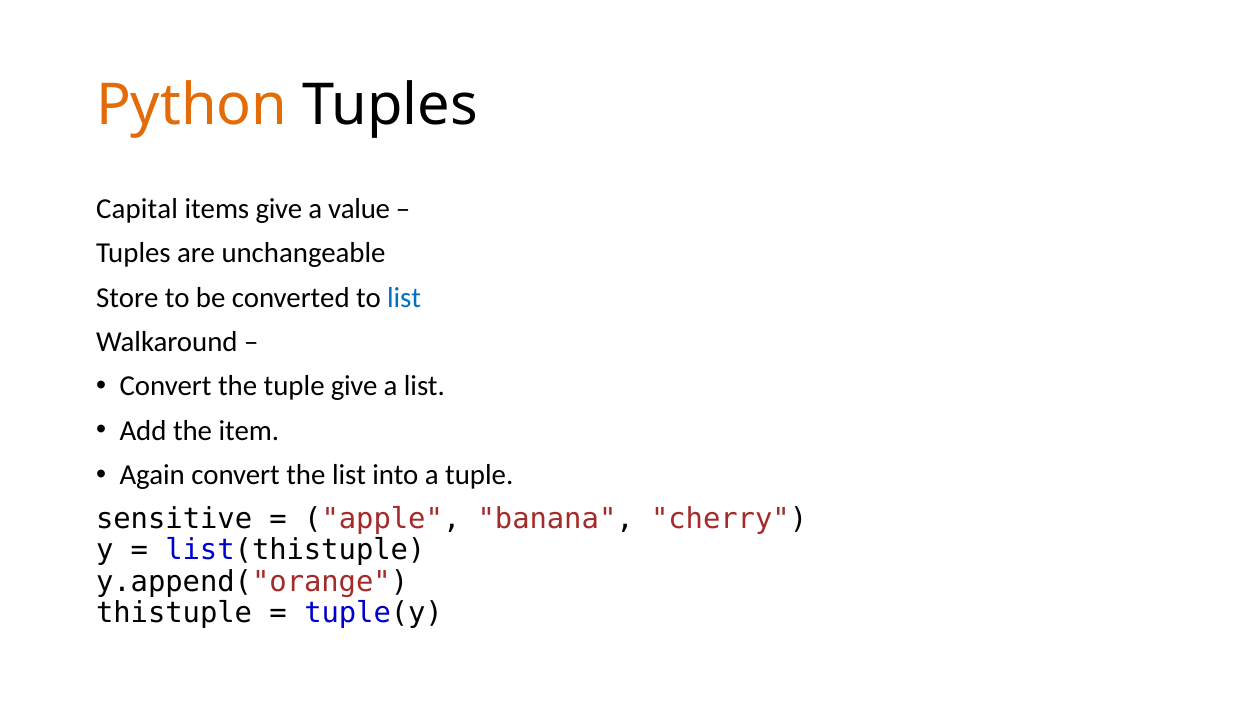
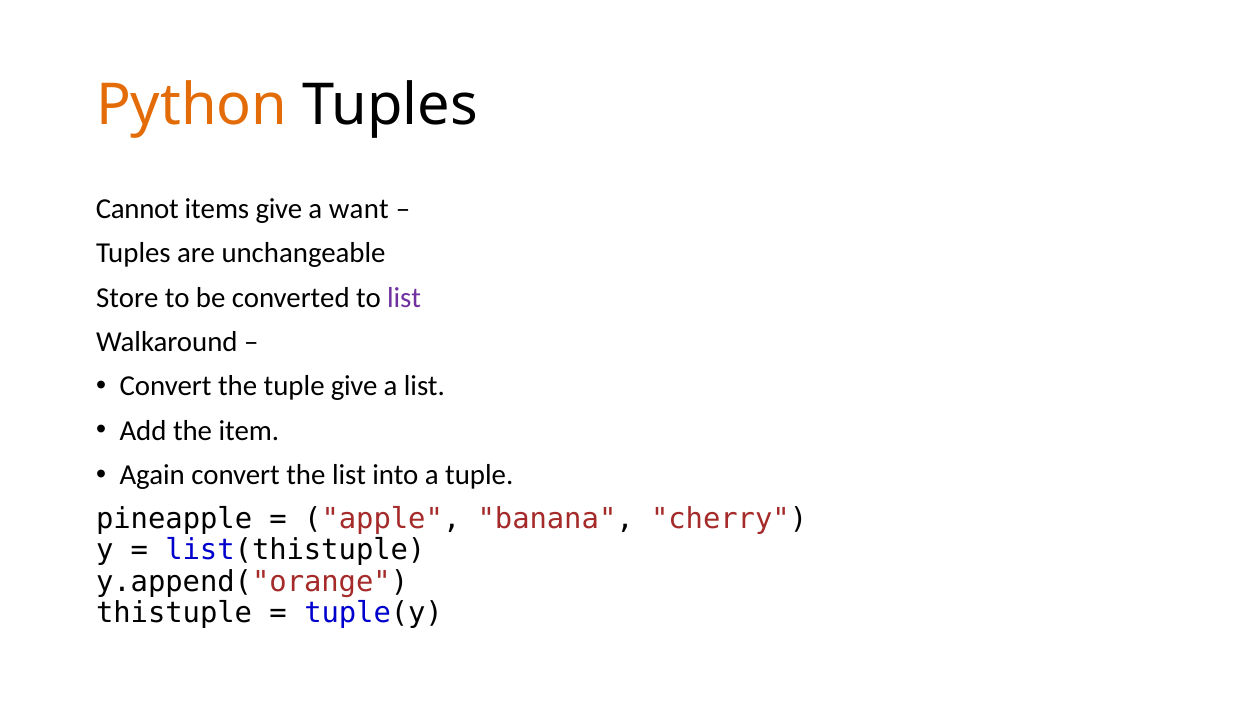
Capital: Capital -> Cannot (137, 209)
value: value -> want (359, 209)
list colour: blue -> purple (404, 297)
sensitive: sensitive -> pineapple (174, 519)
